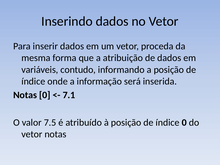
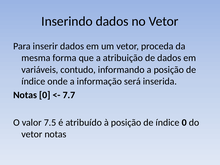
7.1: 7.1 -> 7.7 (69, 95)
